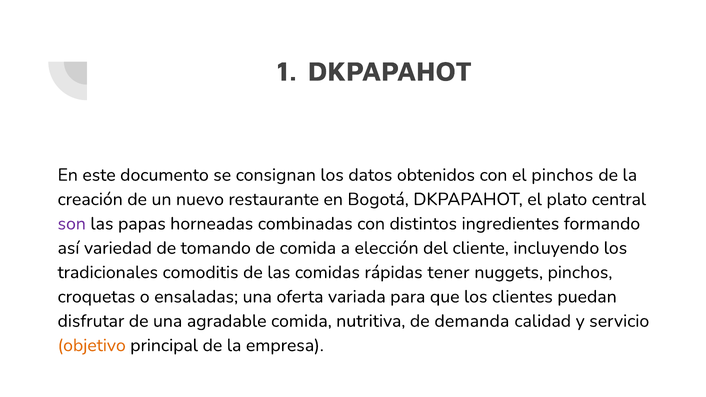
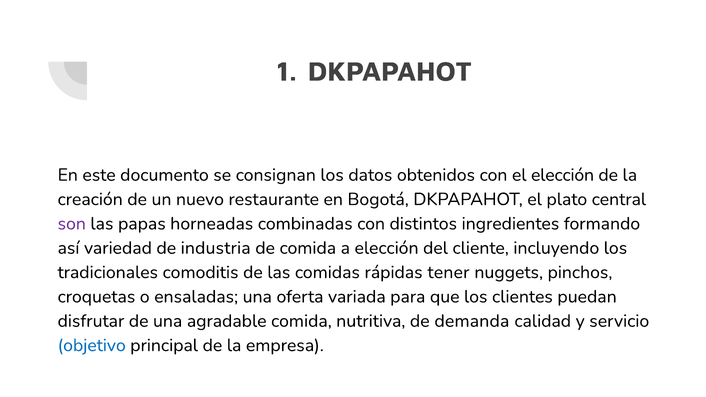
el pinchos: pinchos -> elección (563, 175)
tomando: tomando -> industria (216, 248)
objetivo colour: orange -> blue (92, 345)
